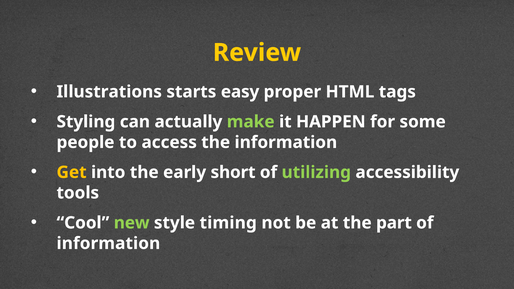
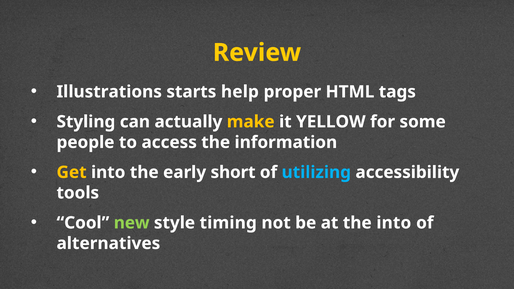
easy: easy -> help (240, 92)
make colour: light green -> yellow (251, 122)
HAPPEN: HAPPEN -> YELLOW (331, 122)
utilizing colour: light green -> light blue (316, 172)
the part: part -> into (394, 223)
information: information -> alternatives (108, 243)
